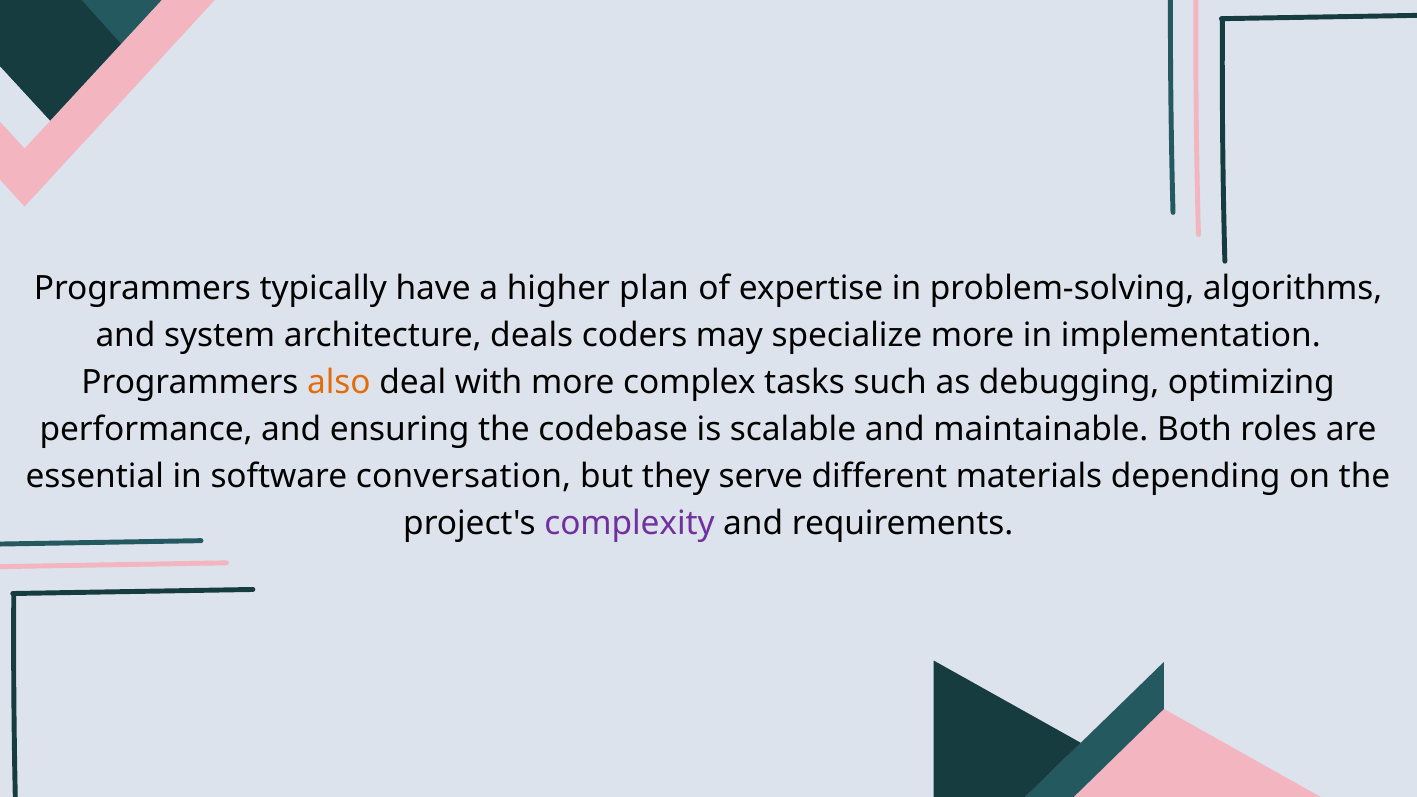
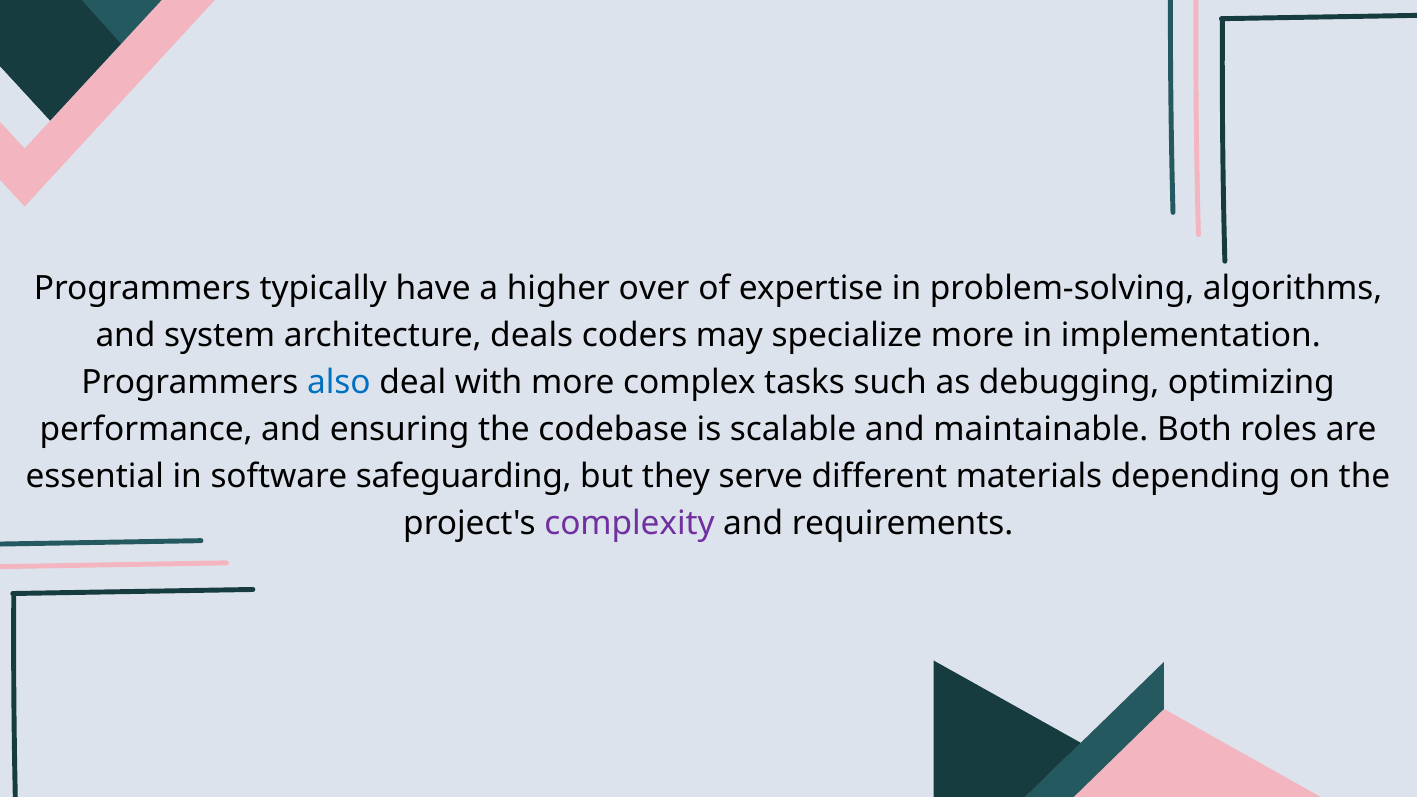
plan: plan -> over (654, 289)
also colour: orange -> blue (339, 383)
conversation: conversation -> safeguarding (464, 476)
